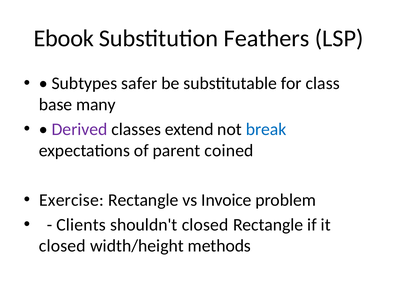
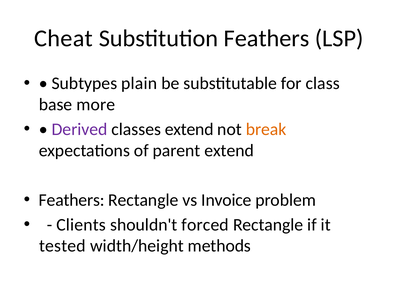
Ebook: Ebook -> Cheat (64, 39)
safer: safer -> plain (139, 83)
many: many -> more (96, 105)
break colour: blue -> orange (266, 129)
parent coined: coined -> extend (229, 151)
Exercise: Exercise -> Feathers (72, 200)
shouldn't closed: closed -> forced (205, 225)
closed: closed -> tested (62, 246)
